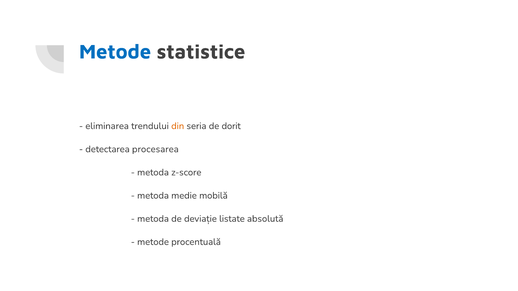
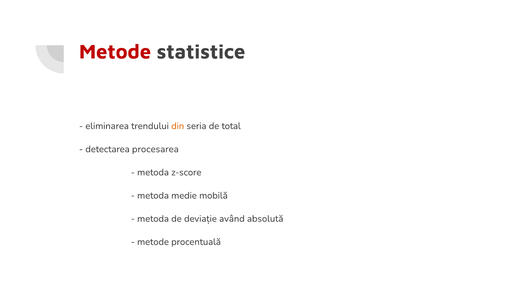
Metode colour: blue -> red (115, 52)
dorit: dorit -> total (231, 126)
listate: listate -> având (232, 219)
